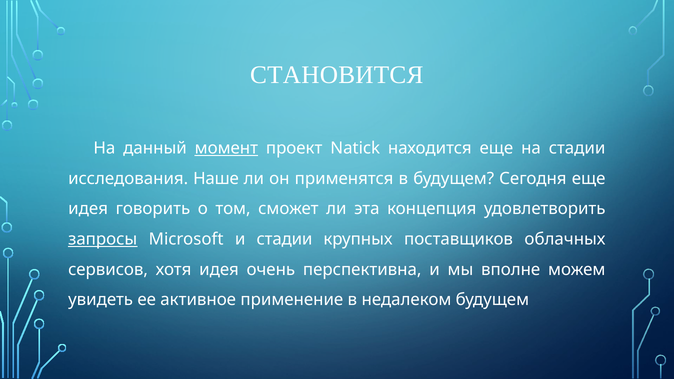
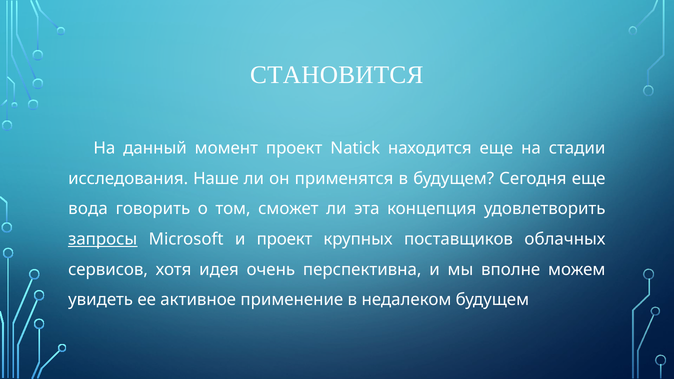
момент underline: present -> none (226, 148)
идея: идея -> вода (88, 209)
и стадии: стадии -> проект (285, 239)
